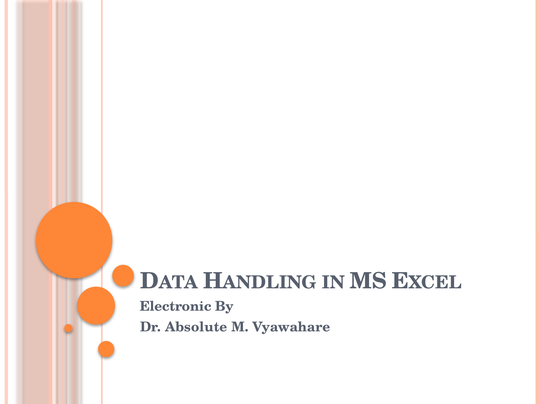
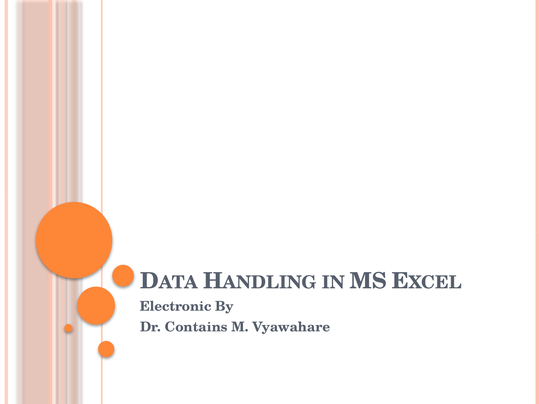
Absolute: Absolute -> Contains (196, 327)
